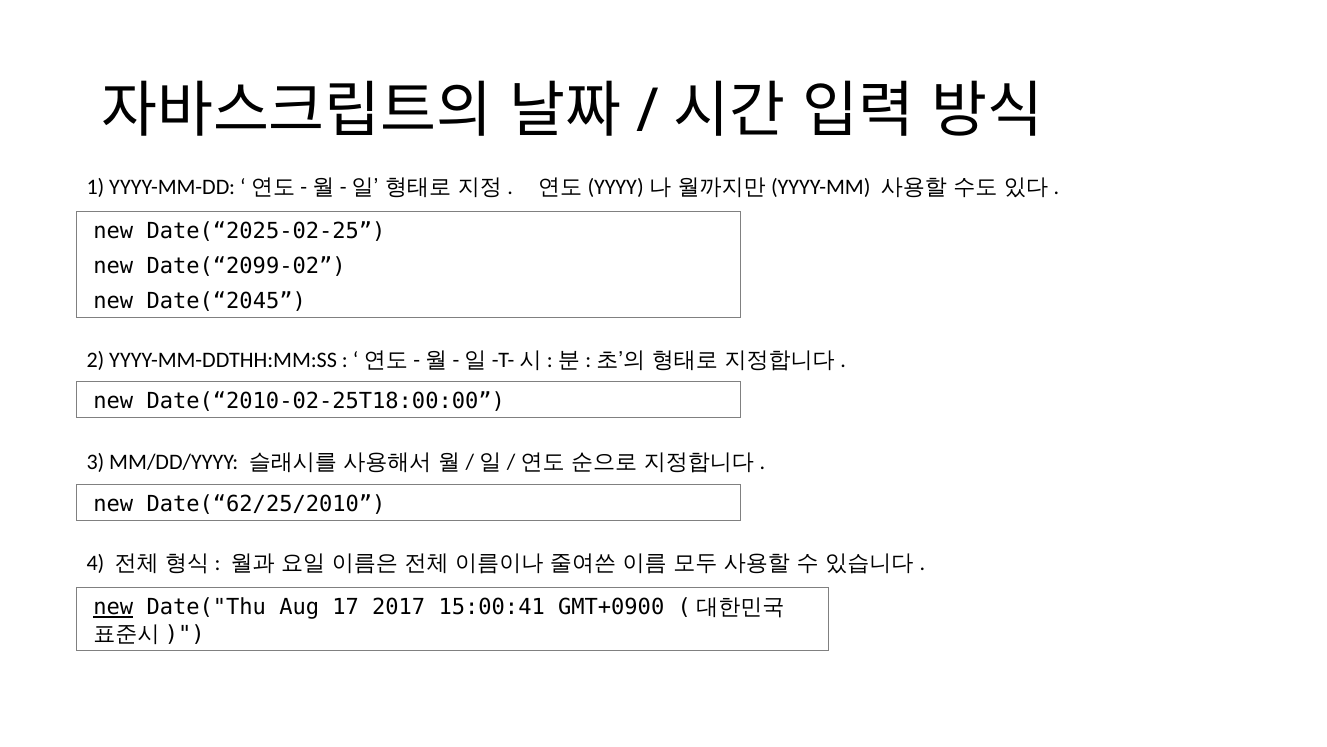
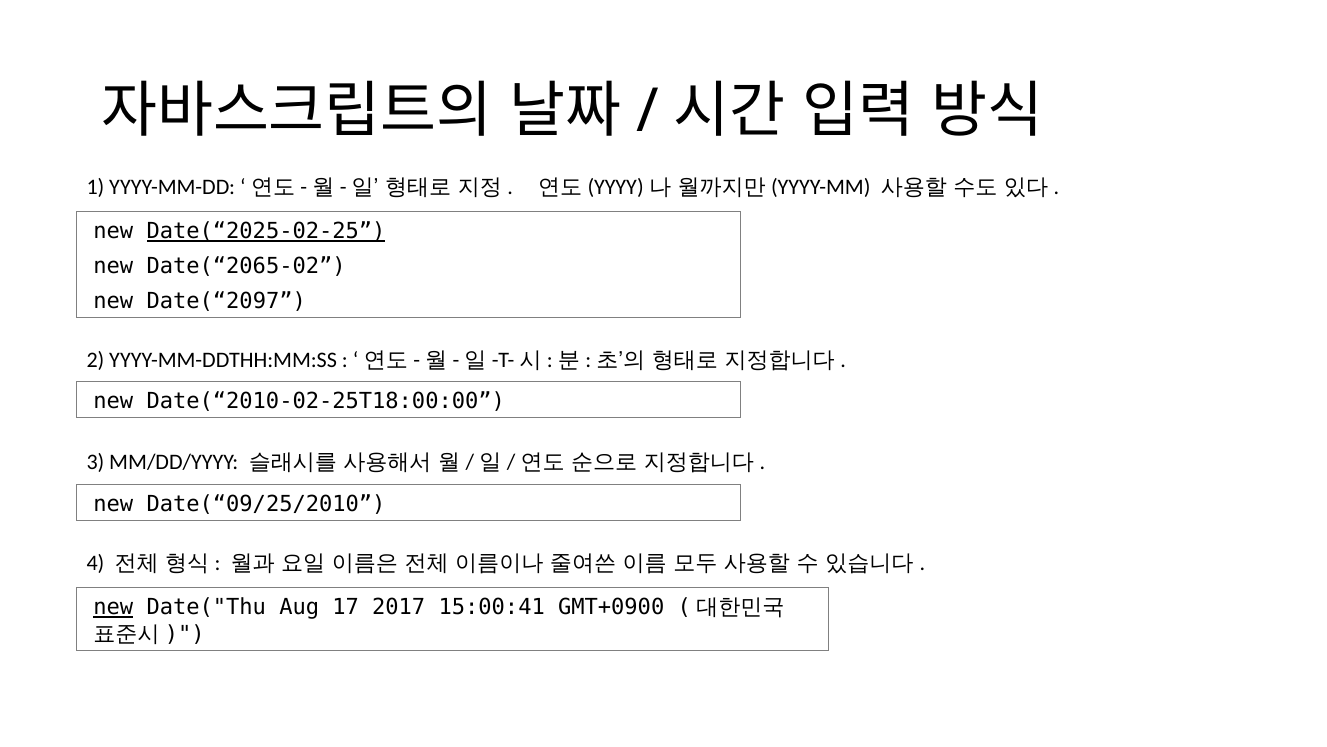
Date(“2025-02-25 underline: none -> present (266, 231)
Date(“2099-02: Date(“2099-02 -> Date(“2065-02 (246, 266)
Date(“2045: Date(“2045 -> Date(“2097 (226, 301)
Date(“62/25/2010: Date(“62/25/2010 -> Date(“09/25/2010 (266, 503)
